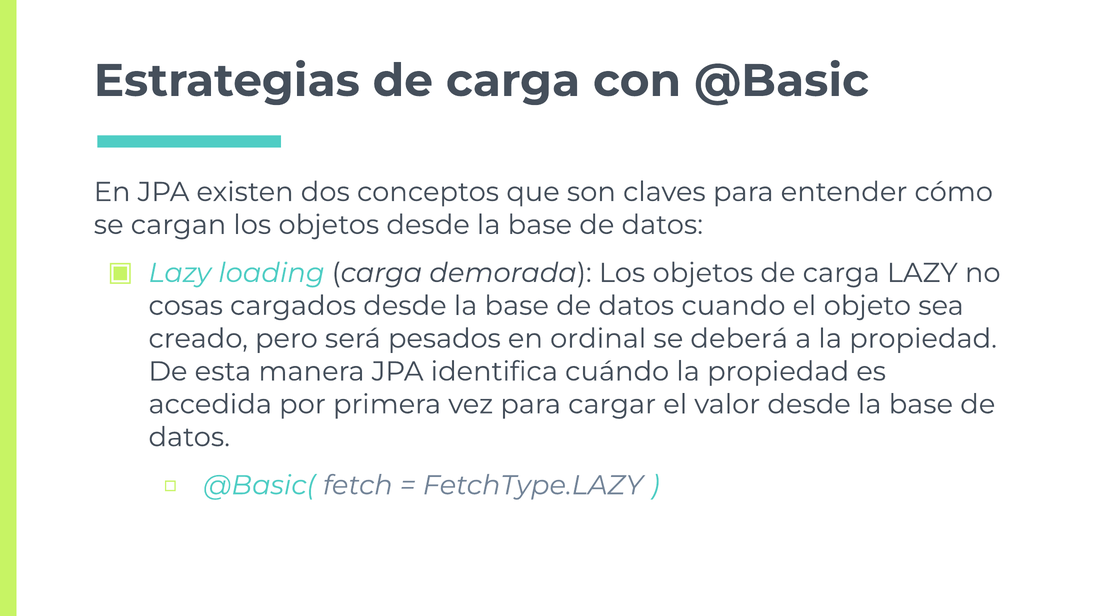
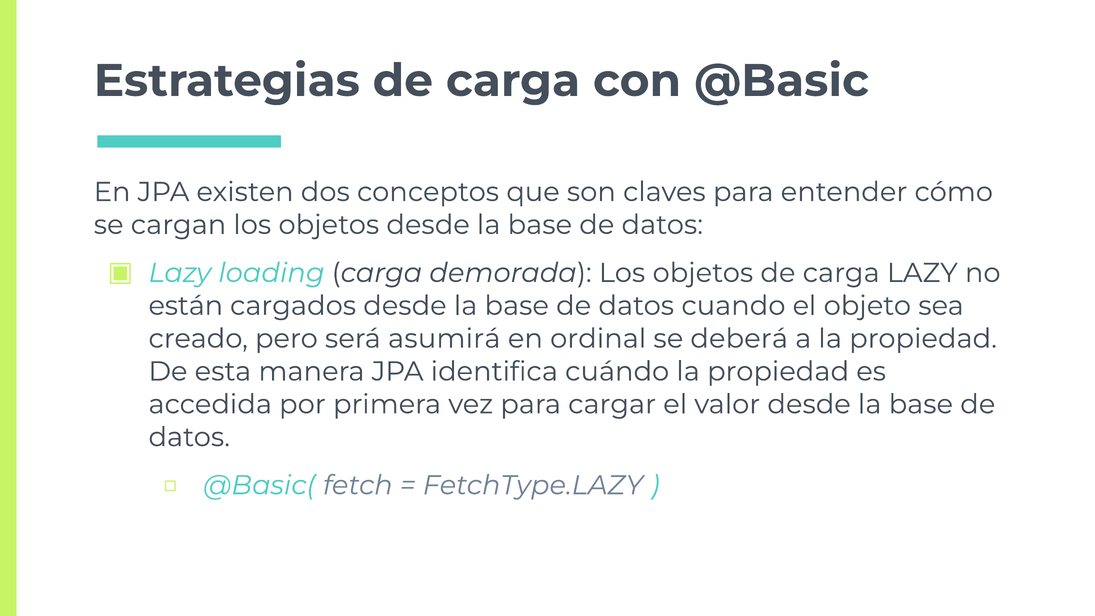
cosas: cosas -> están (186, 306)
pesados: pesados -> asumirá (444, 339)
